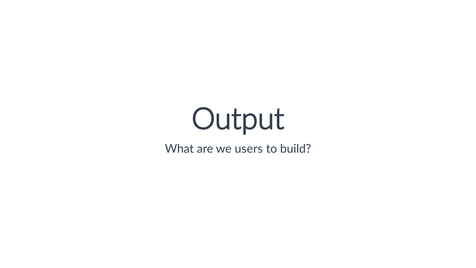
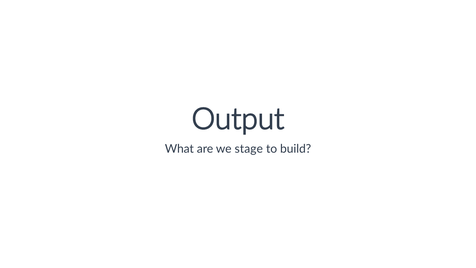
users: users -> stage (249, 149)
